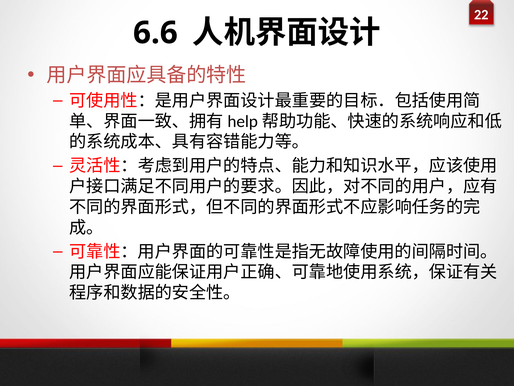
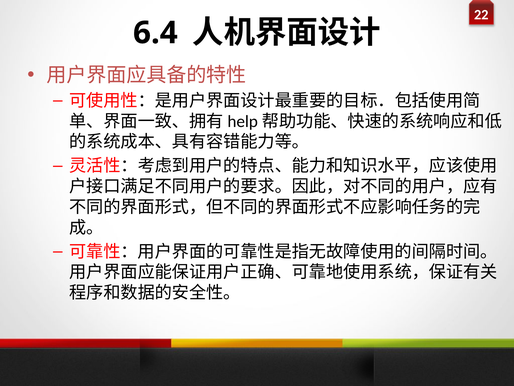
6.6: 6.6 -> 6.4 (155, 33)
